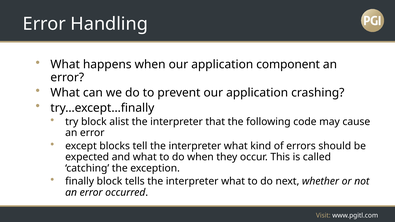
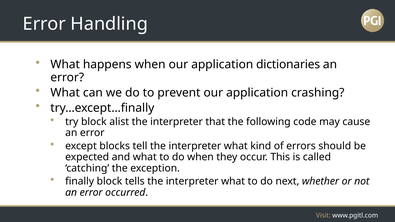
component: component -> dictionaries (288, 65)
